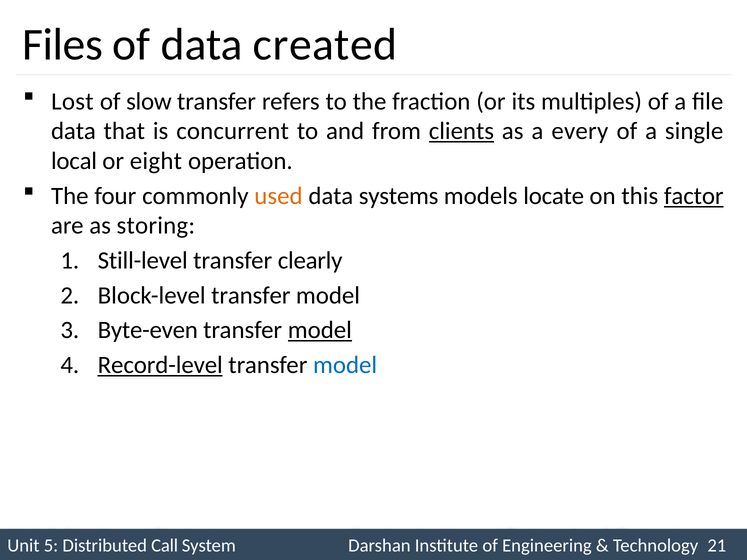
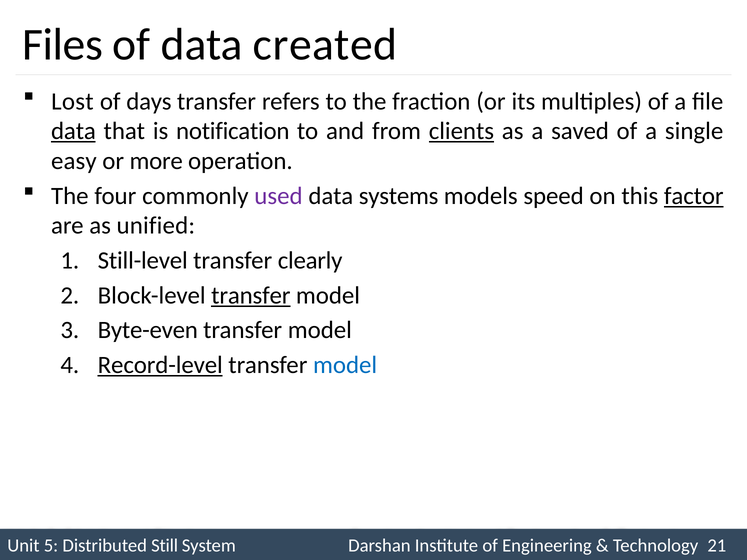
slow: slow -> days (149, 101)
data underline: none -> present (73, 131)
concurrent: concurrent -> notification (233, 131)
every: every -> saved (580, 131)
local: local -> easy (74, 161)
eight: eight -> more (156, 161)
used colour: orange -> purple (279, 196)
locate: locate -> speed (554, 196)
storing: storing -> unified (156, 226)
transfer underline: none -> present (251, 296)
model underline: present -> none (320, 330)
Call: Call -> Still (165, 546)
